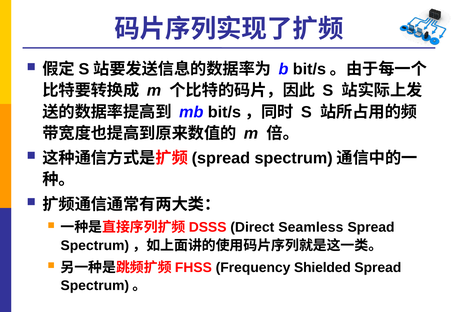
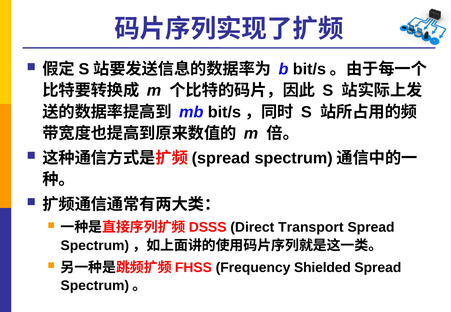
Seamless: Seamless -> Transport (311, 228)
